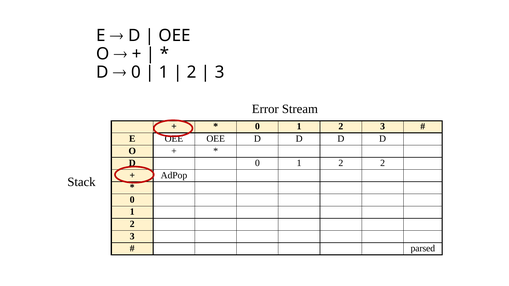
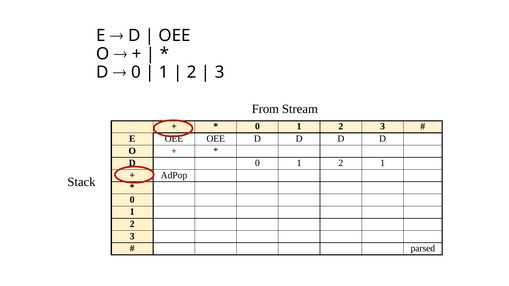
Error: Error -> From (265, 109)
2 2: 2 -> 1 (383, 163)
